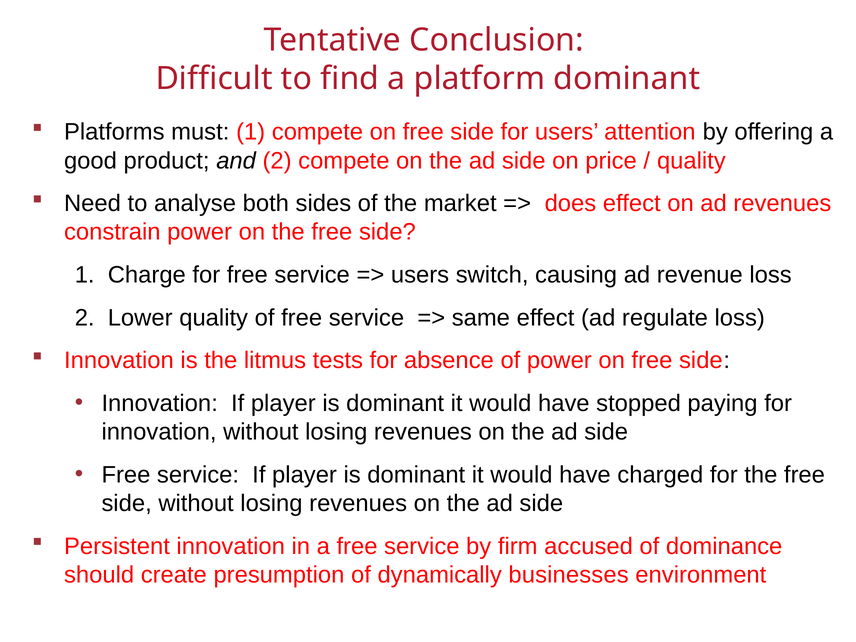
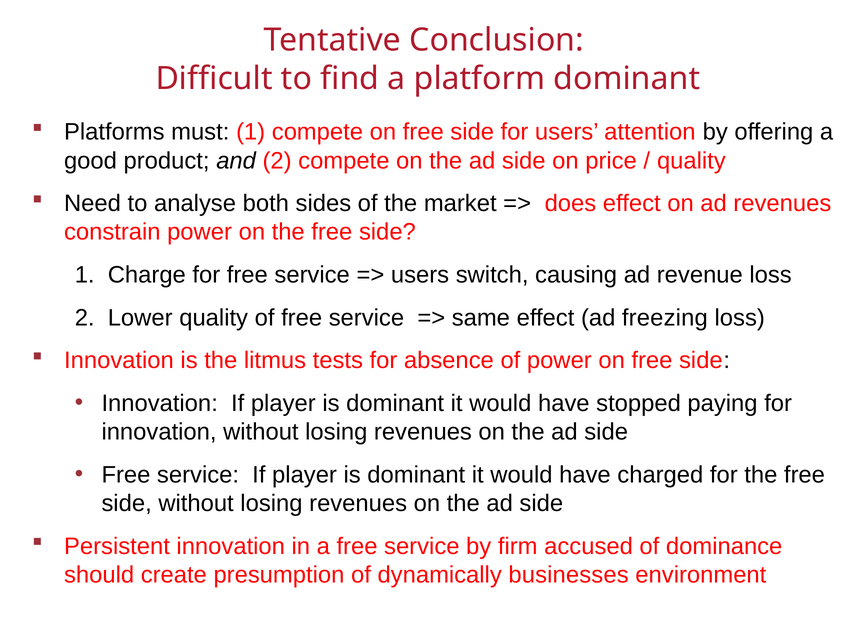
regulate: regulate -> freezing (665, 318)
